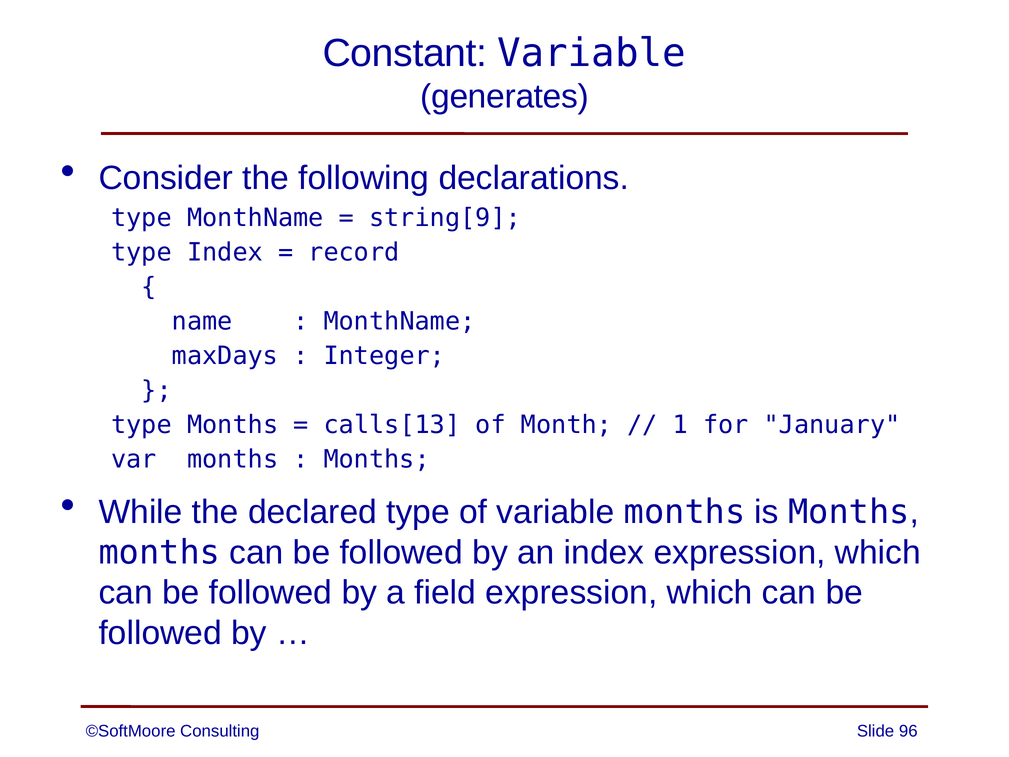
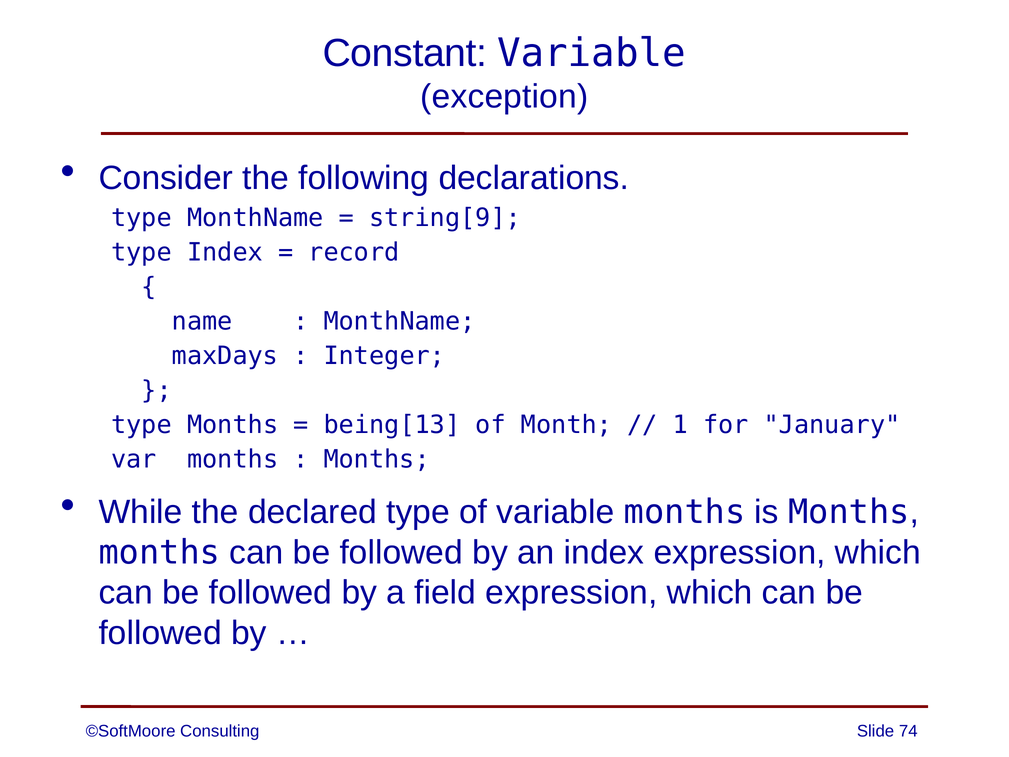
generates: generates -> exception (504, 97)
calls[13: calls[13 -> being[13 (392, 425)
96: 96 -> 74 (908, 731)
